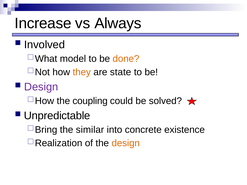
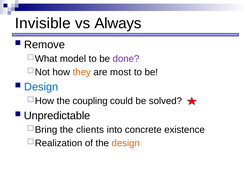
Increase: Increase -> Invisible (43, 23)
Involved: Involved -> Remove (45, 45)
done colour: orange -> purple (126, 59)
state: state -> most (121, 72)
Design colour: purple -> blue (41, 87)
similar: similar -> clients (90, 130)
